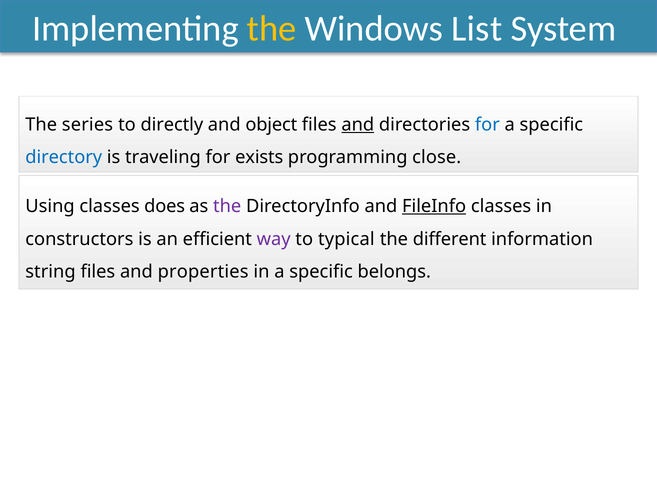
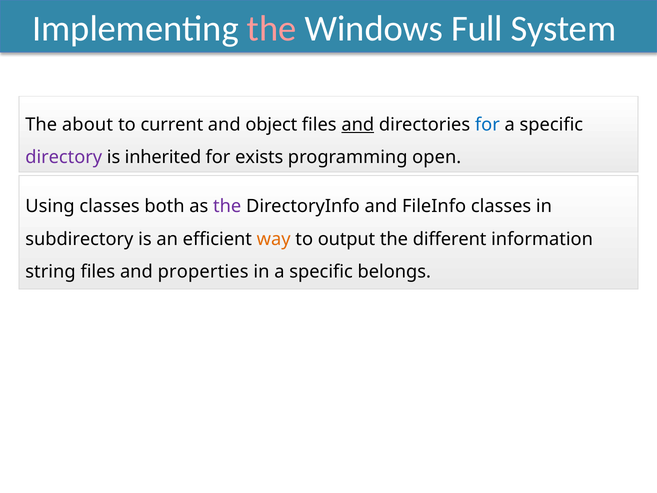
the colour: yellow -> pink (272, 29)
List: List -> Full (477, 29)
series: series -> about (87, 125)
directly: directly -> current (172, 125)
directory colour: blue -> purple (64, 157)
traveling: traveling -> inherited (163, 157)
close: close -> open (437, 157)
does: does -> both (165, 206)
FileInfo underline: present -> none (434, 206)
constructors: constructors -> subdirectory (79, 239)
way colour: purple -> orange (274, 239)
typical: typical -> output (346, 239)
